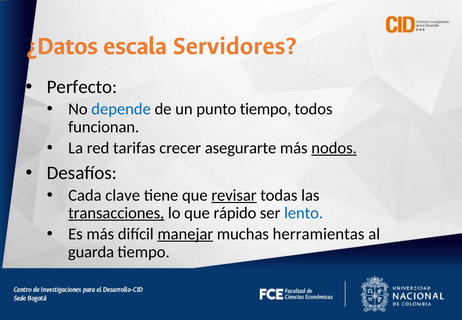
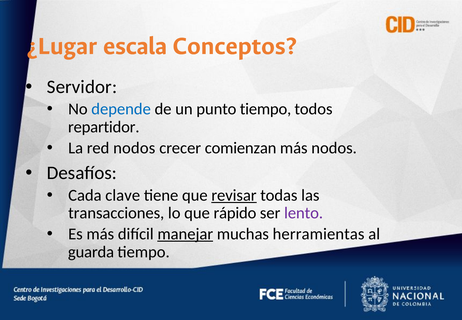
¿Datos: ¿Datos -> ¿Lugar (62, 45)
Servidores: Servidores -> Conceptos (235, 45)
Perfecto: Perfecto -> Servidor (82, 87)
funcionan: funcionan -> repartidor (104, 127)
red tarifas: tarifas -> nodos (134, 148)
asegurarte: asegurarte -> comienzan (241, 148)
nodos underline: present -> none (334, 148)
transacciones underline: present -> none (116, 213)
lento colour: blue -> purple (304, 213)
